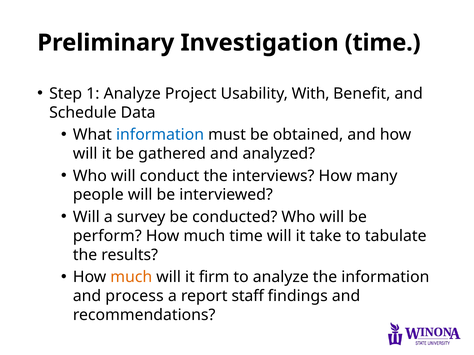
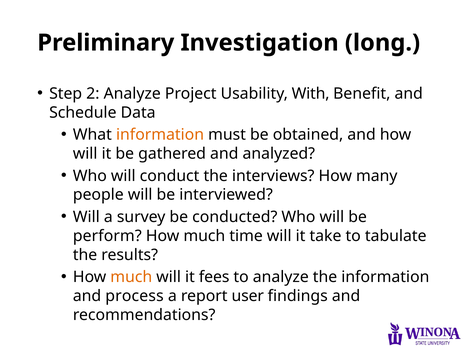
Investigation time: time -> long (382, 43)
1: 1 -> 2 (93, 94)
information colour: blue -> orange (160, 135)
firm: firm -> fees (214, 277)
staff: staff -> user (248, 296)
